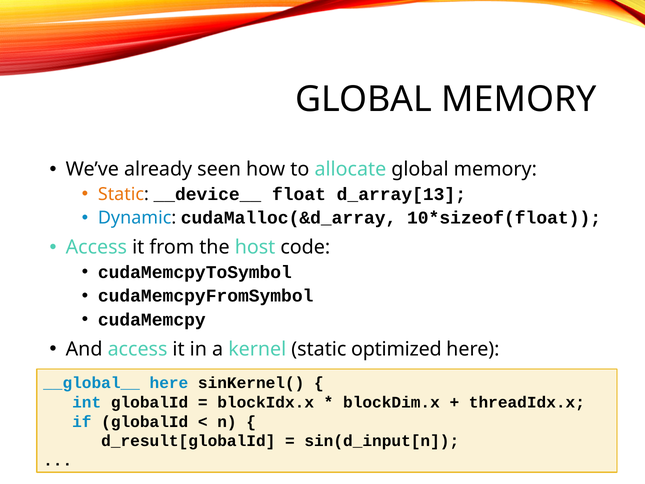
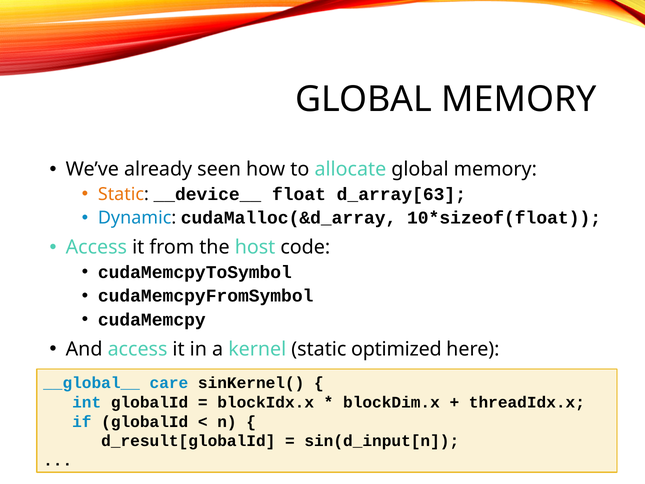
d_array[13: d_array[13 -> d_array[63 (401, 194)
__global__ here: here -> care (169, 383)
